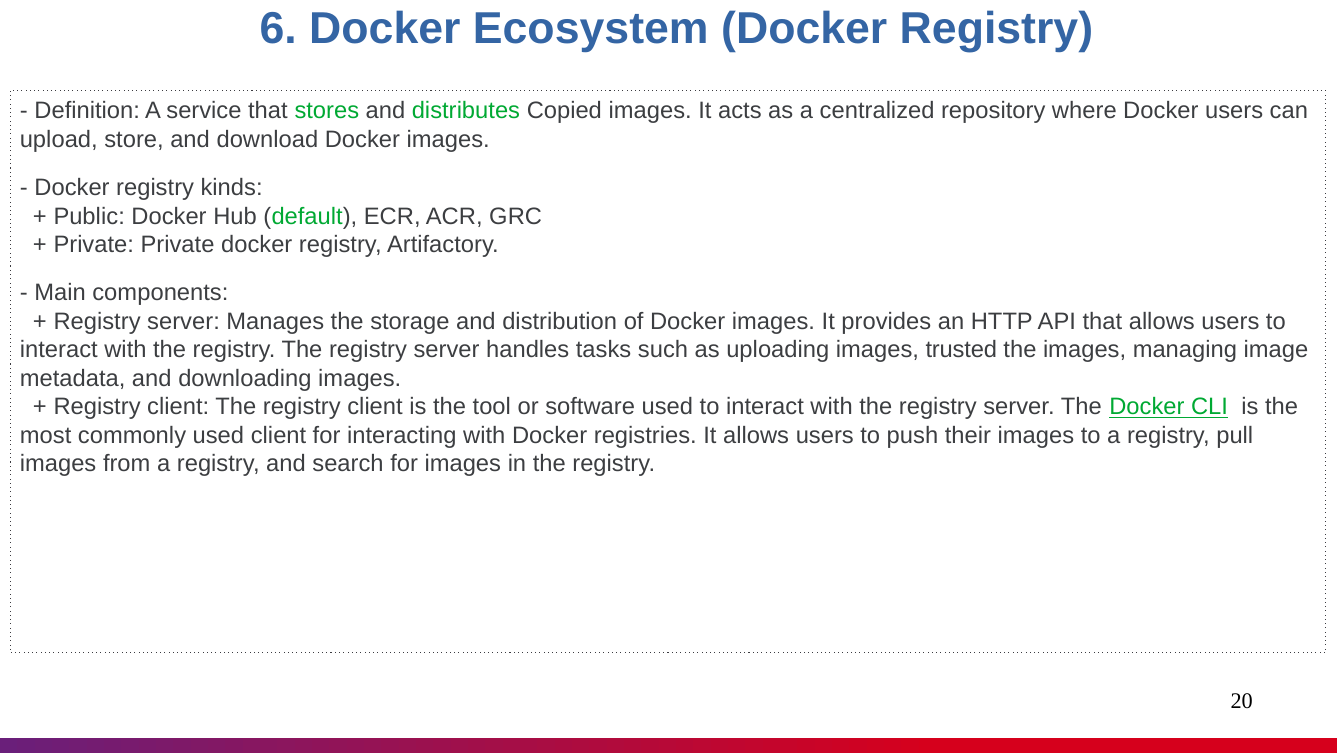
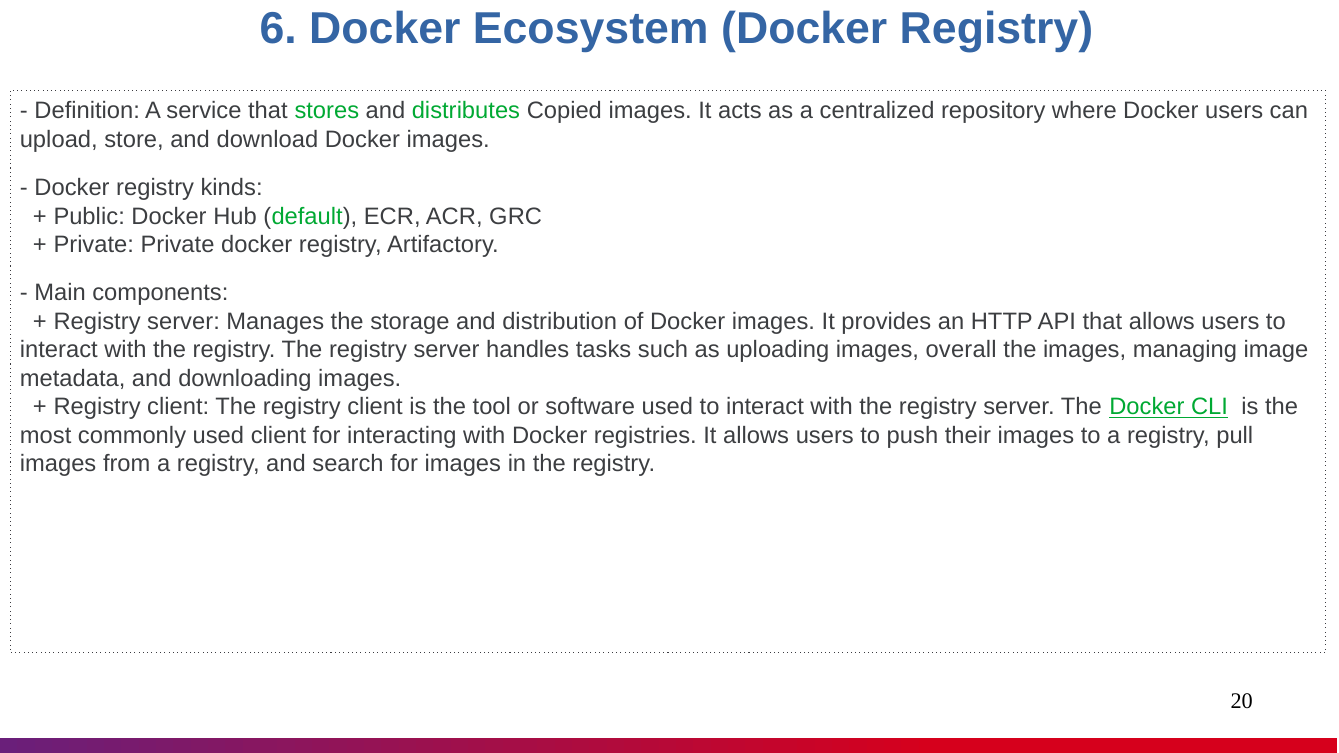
trusted: trusted -> overall (961, 350)
